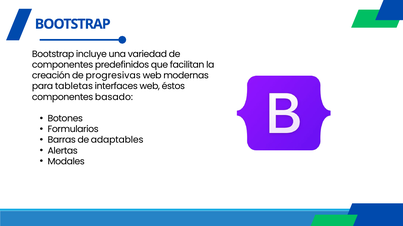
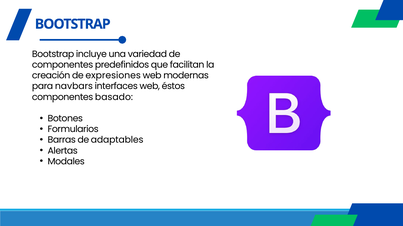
progresivas: progresivas -> expresiones (113, 76)
tabletas: tabletas -> navbars (74, 87)
